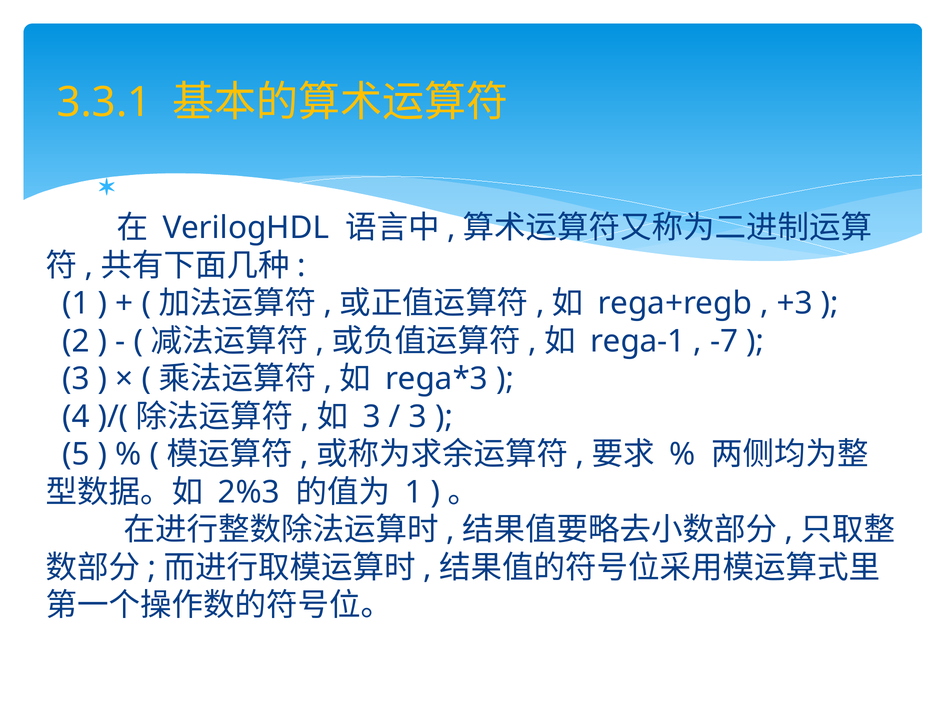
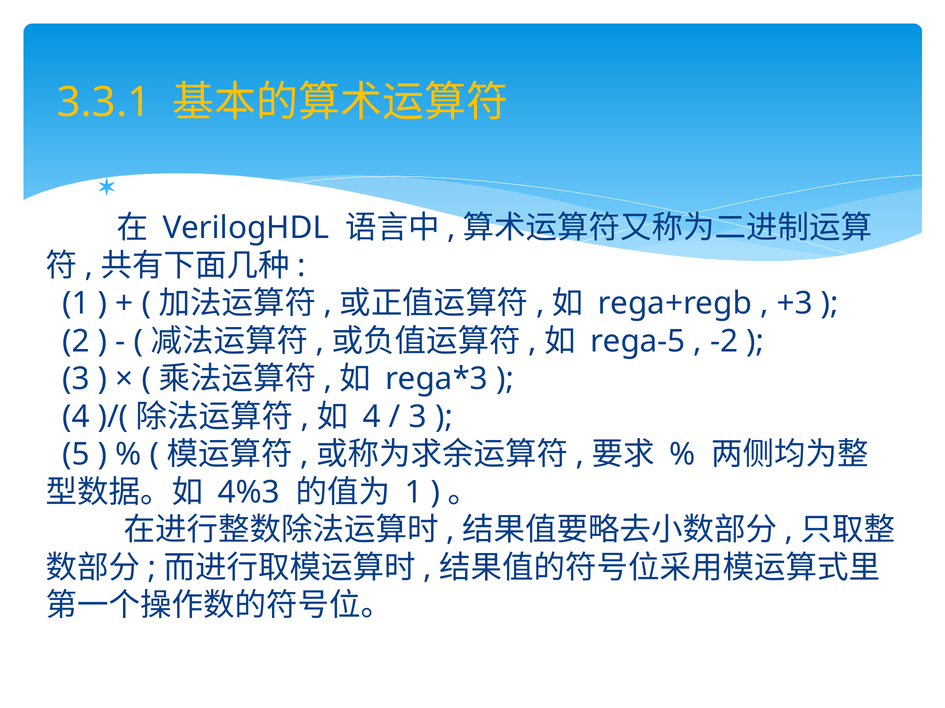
rega-1: rega-1 -> rega-5 (638, 342)
-7: -7 -> -2 (724, 342)
3: 3 -> 4 (372, 417)
2%3: 2%3 -> 4%3 (249, 493)
